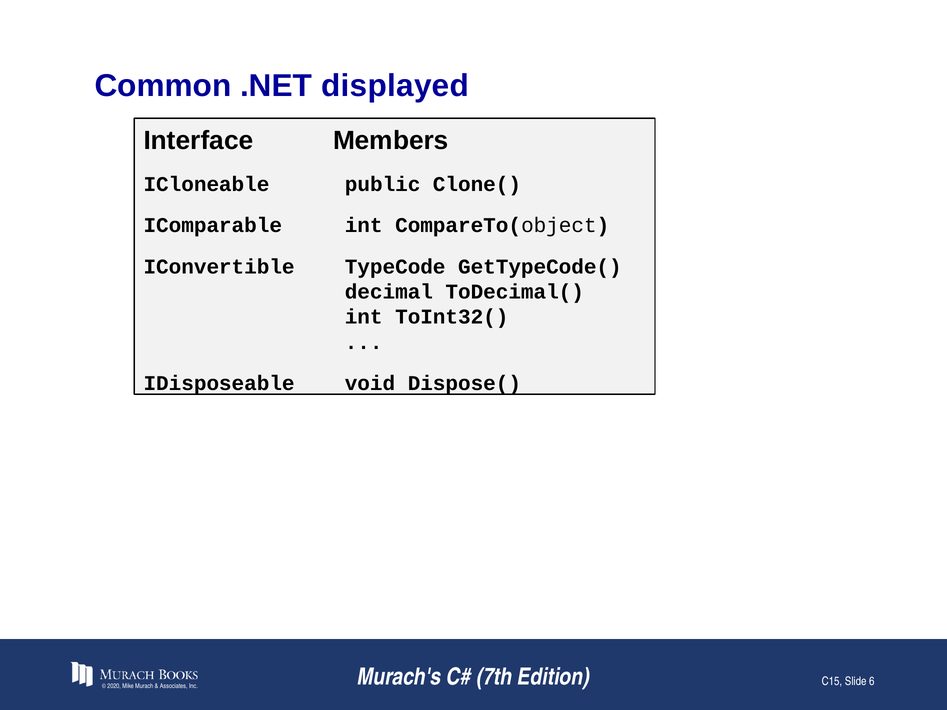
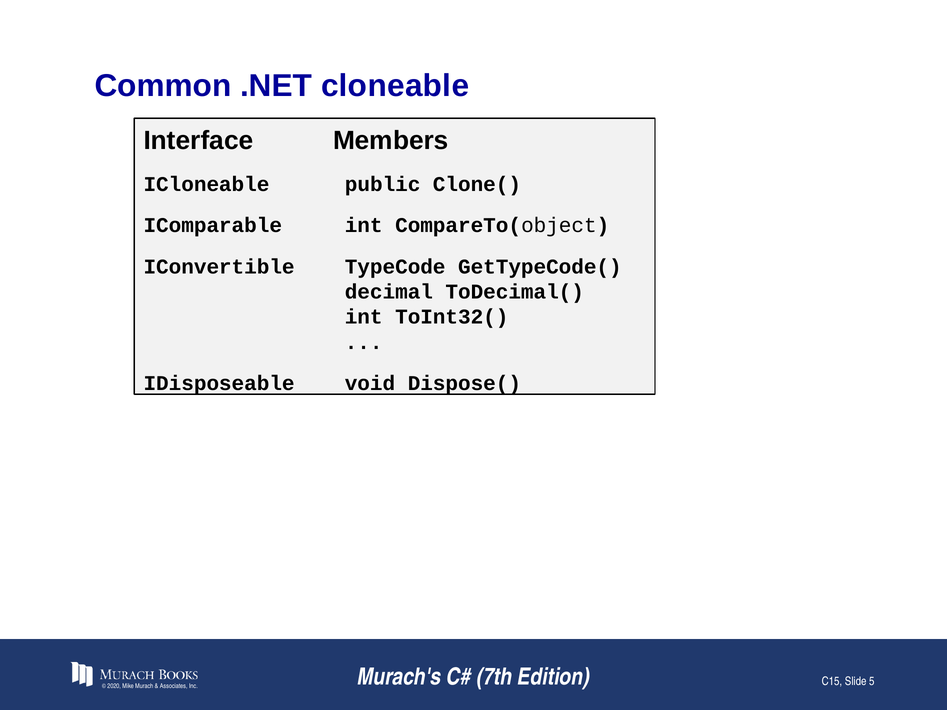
displayed: displayed -> cloneable (395, 86)
6: 6 -> 5 (872, 681)
